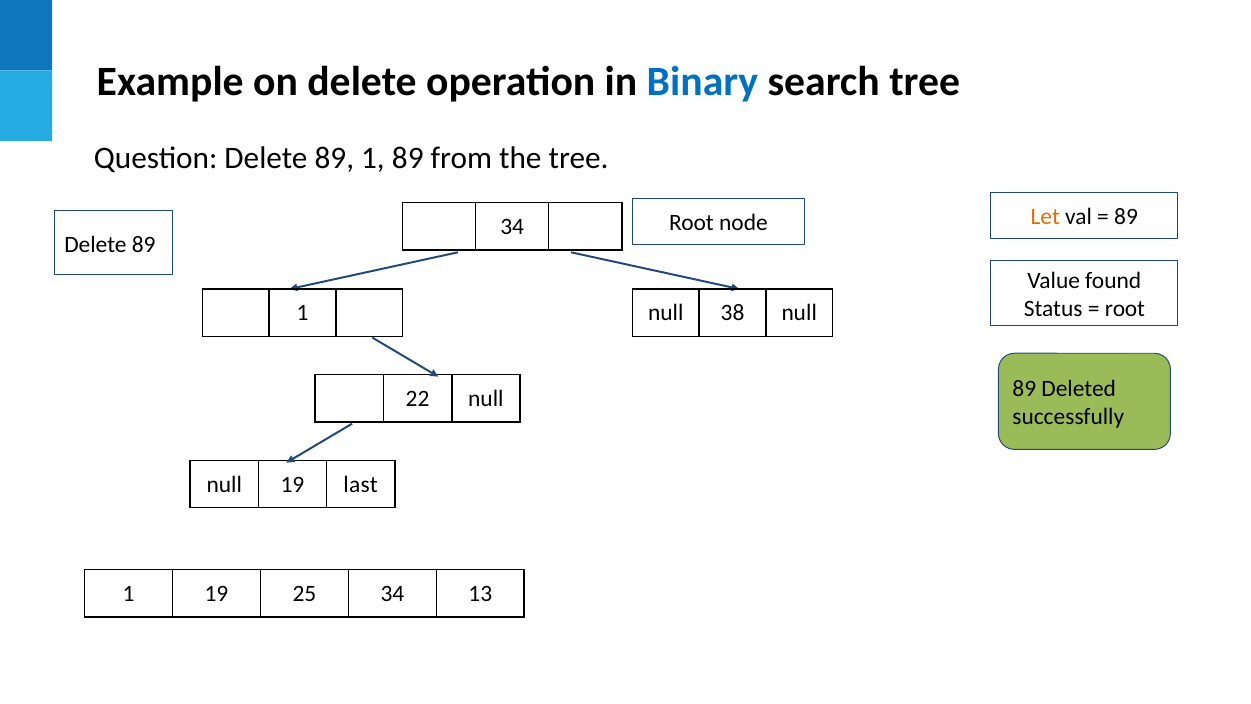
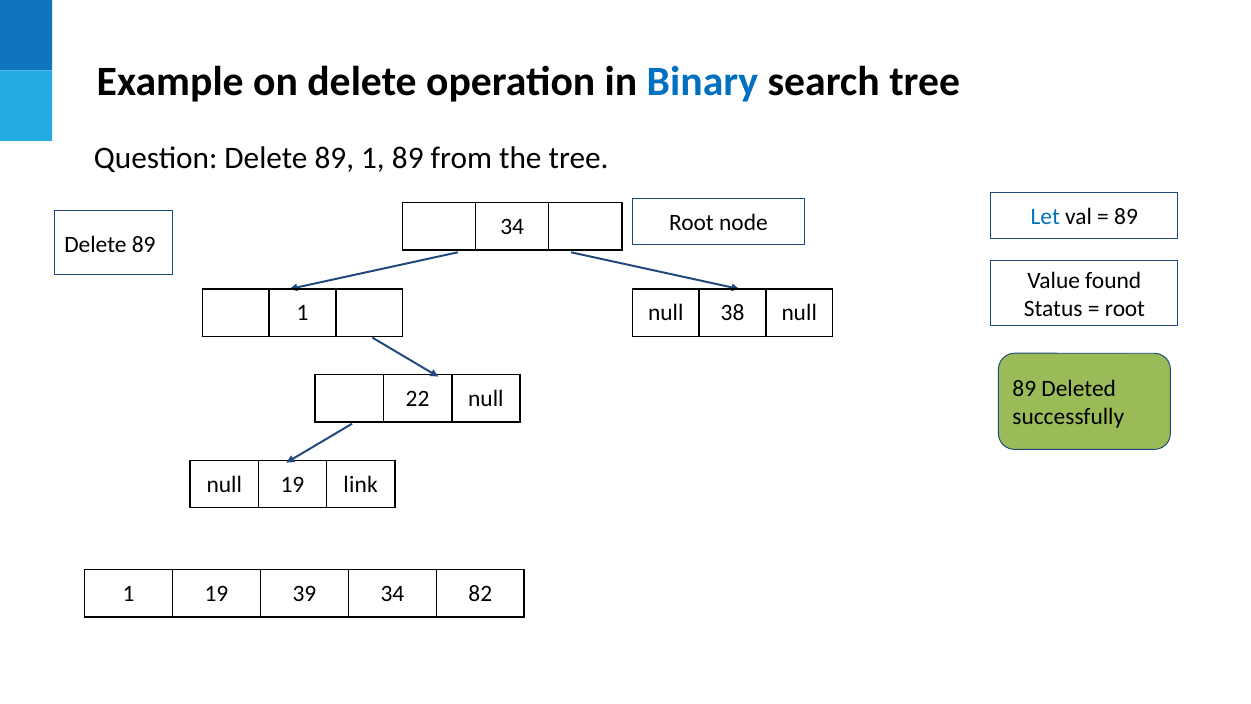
Let colour: orange -> blue (1045, 217)
last: last -> link (361, 484)
25: 25 -> 39 (304, 593)
13: 13 -> 82 (480, 593)
